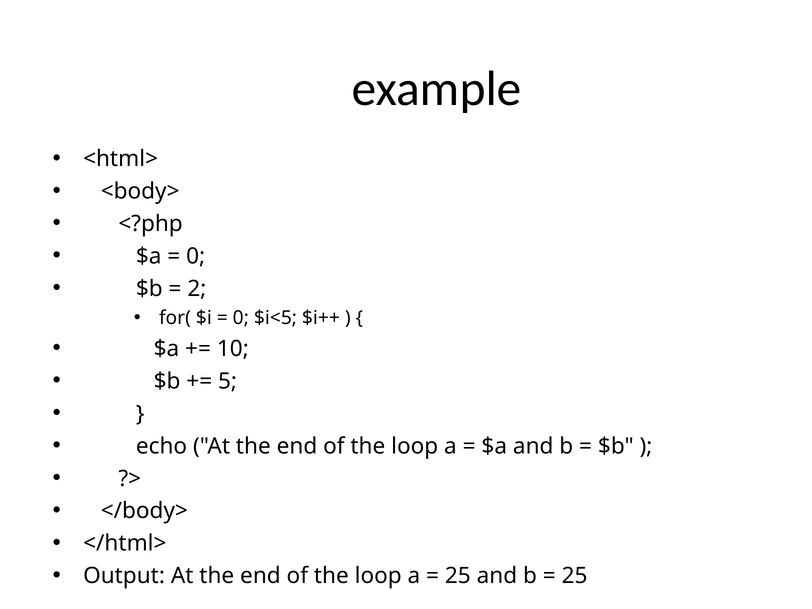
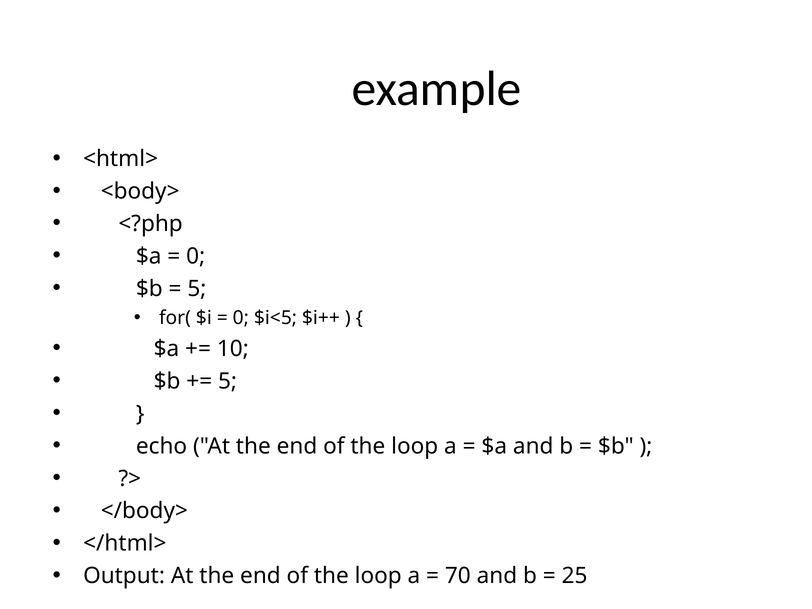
2: 2 -> 5 (197, 289)
25: 25 -> 70 (458, 576)
